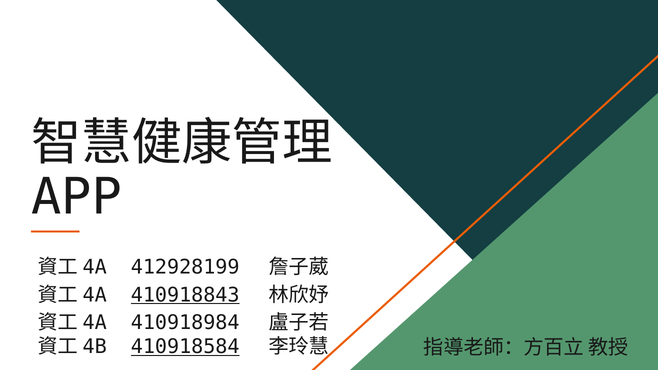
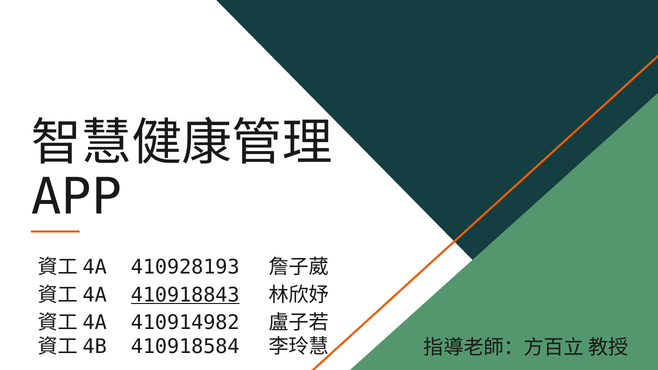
412928199: 412928199 -> 410928193 (185, 267)
410918984: 410918984 -> 410914982 (185, 323)
410918584 underline: present -> none (185, 347)
